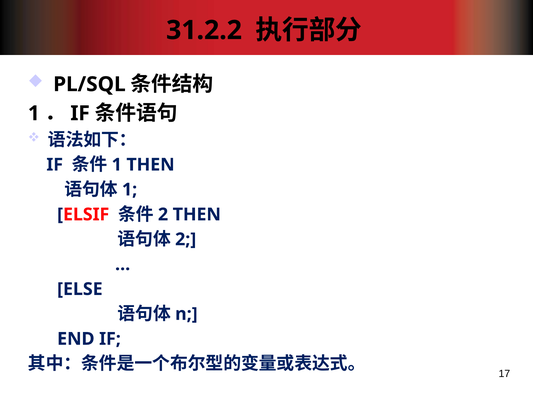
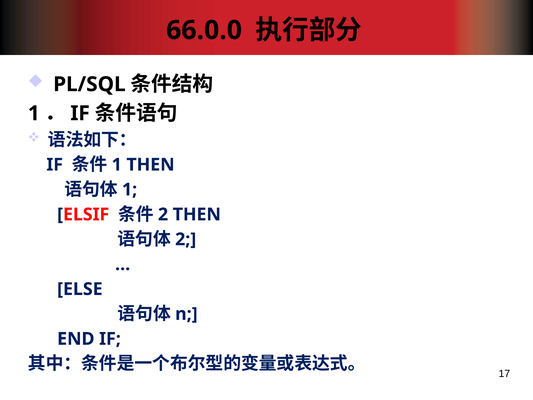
31.2.2: 31.2.2 -> 66.0.0 (204, 30)
